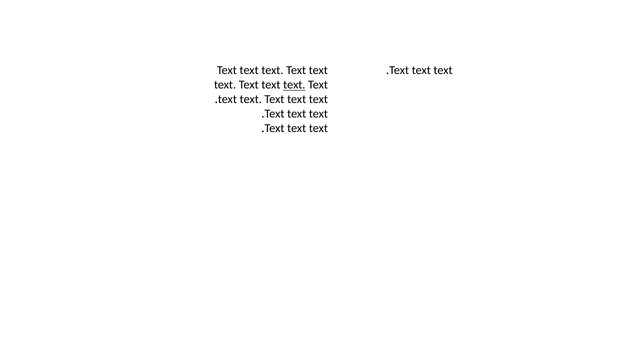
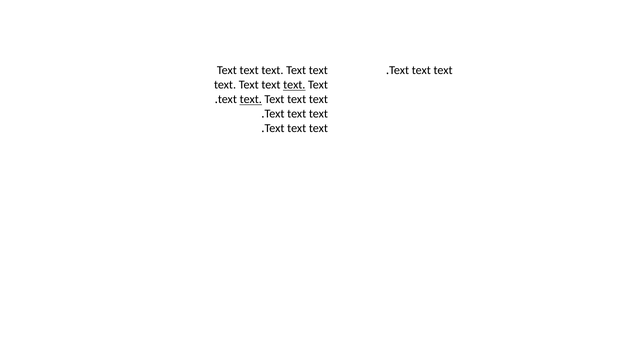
text underline: none -> present (251, 100)
